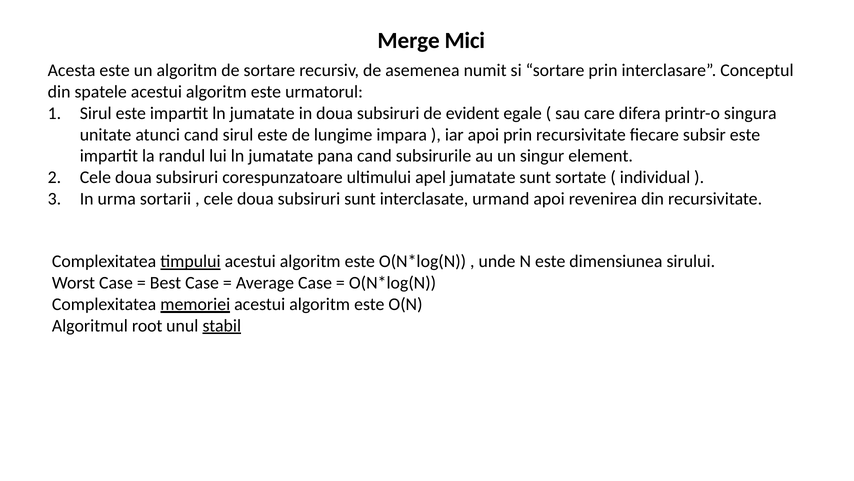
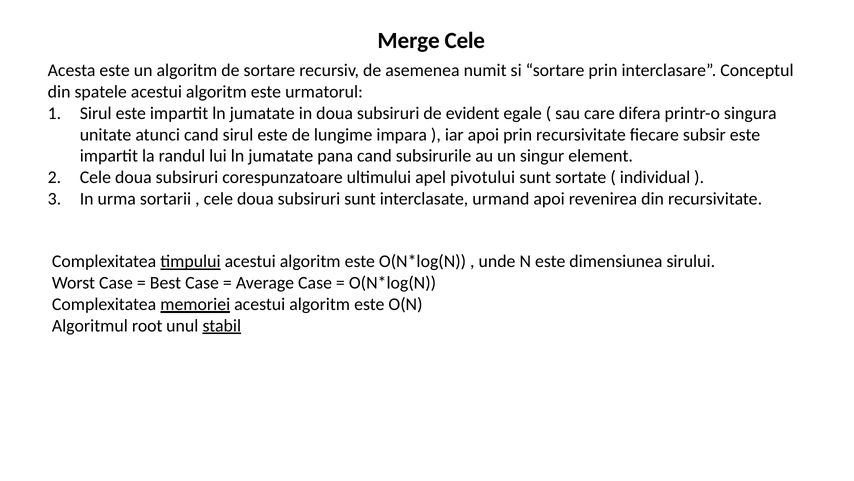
Merge Mici: Mici -> Cele (465, 41)
apel jumatate: jumatate -> pivotului (483, 177)
